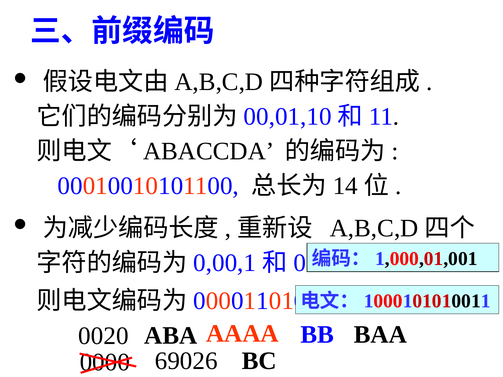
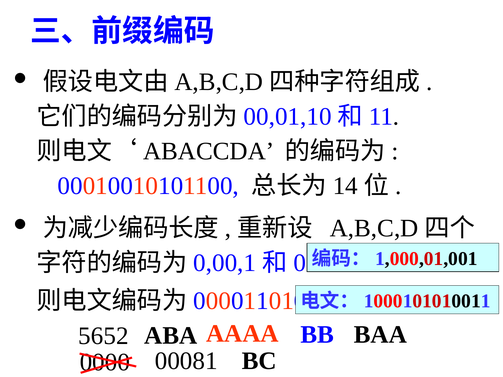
0020: 0020 -> 5652 (103, 336)
69026: 69026 -> 00081 (186, 361)
